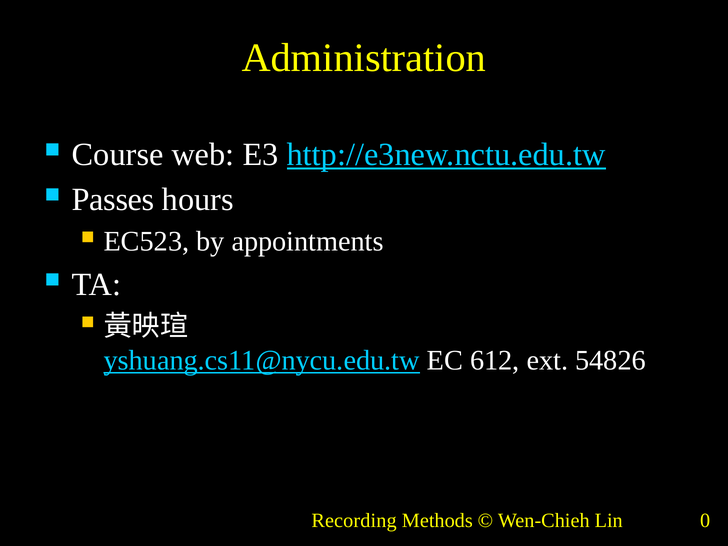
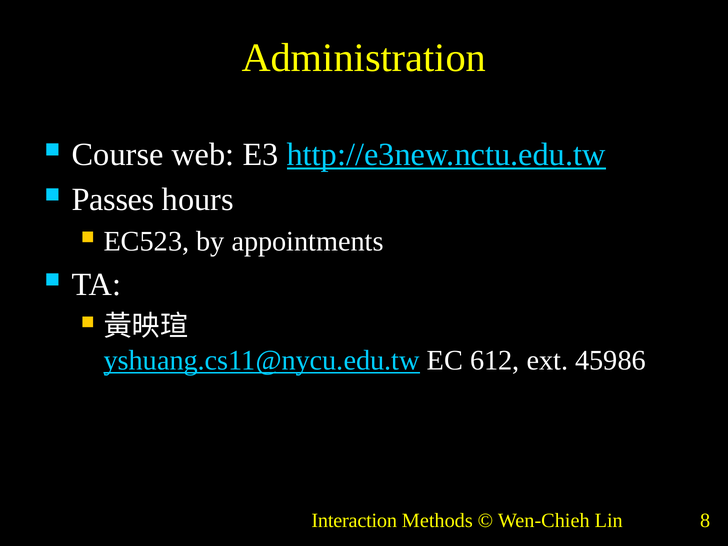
54826: 54826 -> 45986 (611, 360)
Recording: Recording -> Interaction (354, 521)
0: 0 -> 8 (705, 521)
